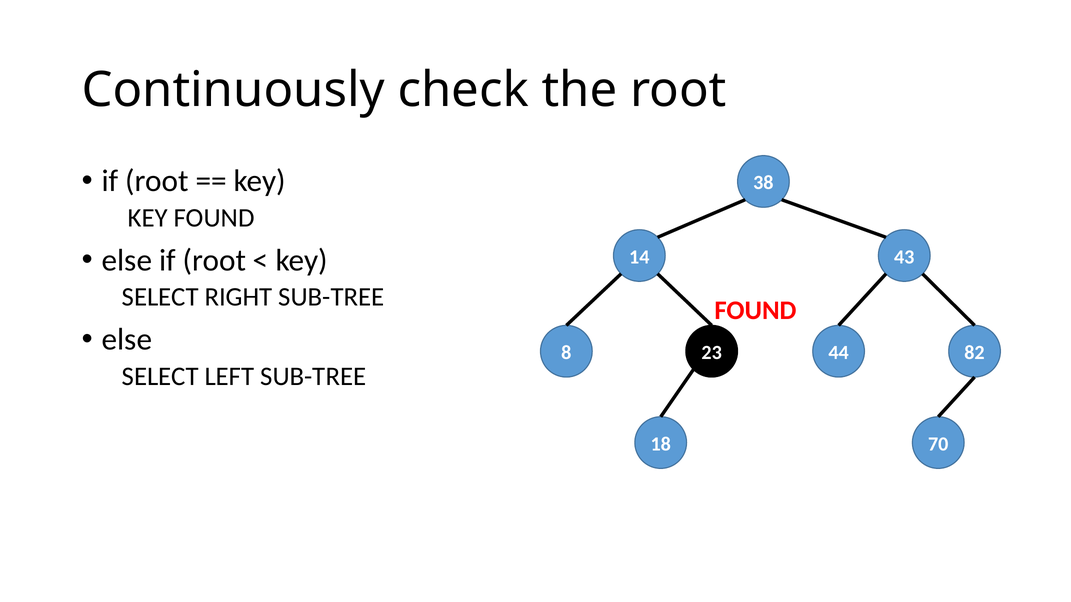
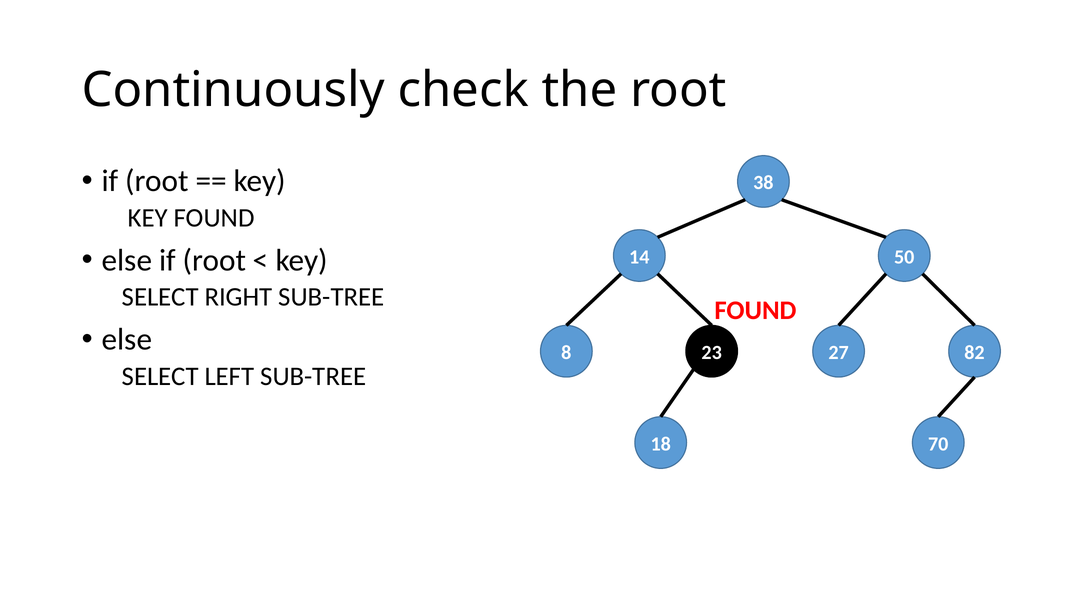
43: 43 -> 50 (904, 257)
44: 44 -> 27 (839, 353)
